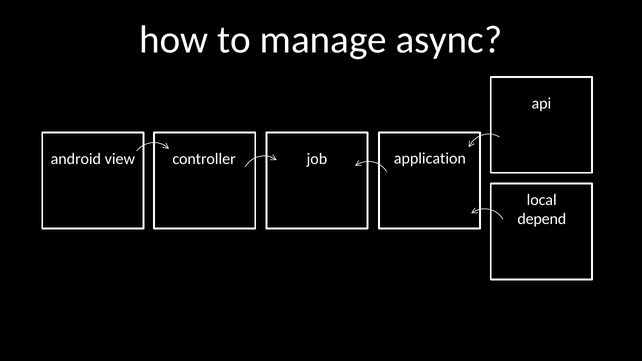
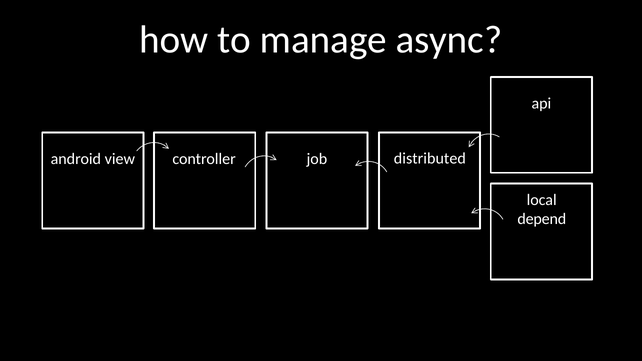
application: application -> distributed (430, 158)
